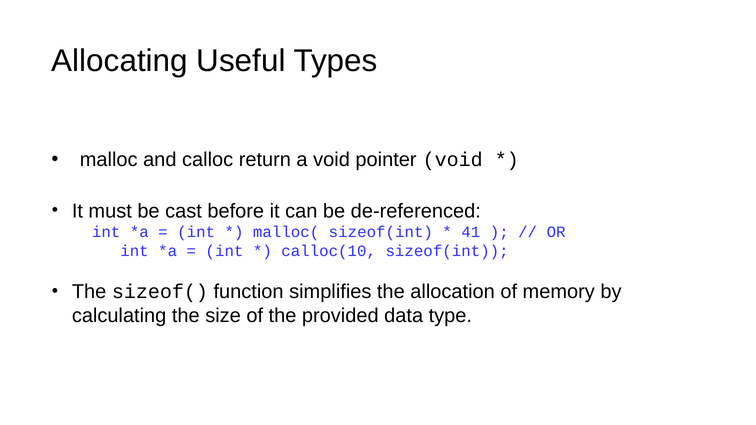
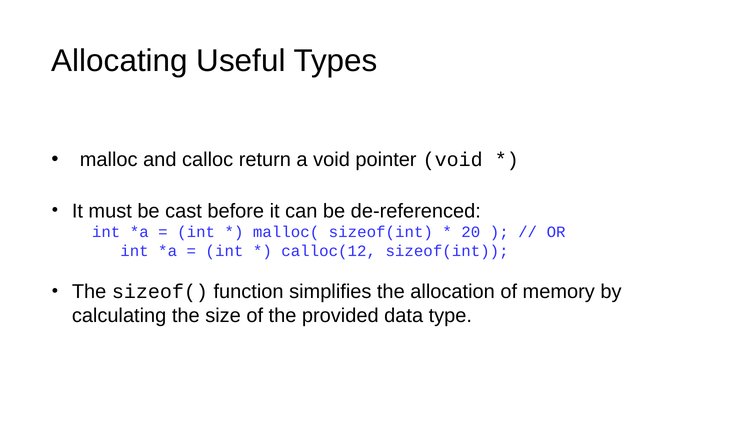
41: 41 -> 20 (471, 232)
calloc(10: calloc(10 -> calloc(12 (329, 251)
